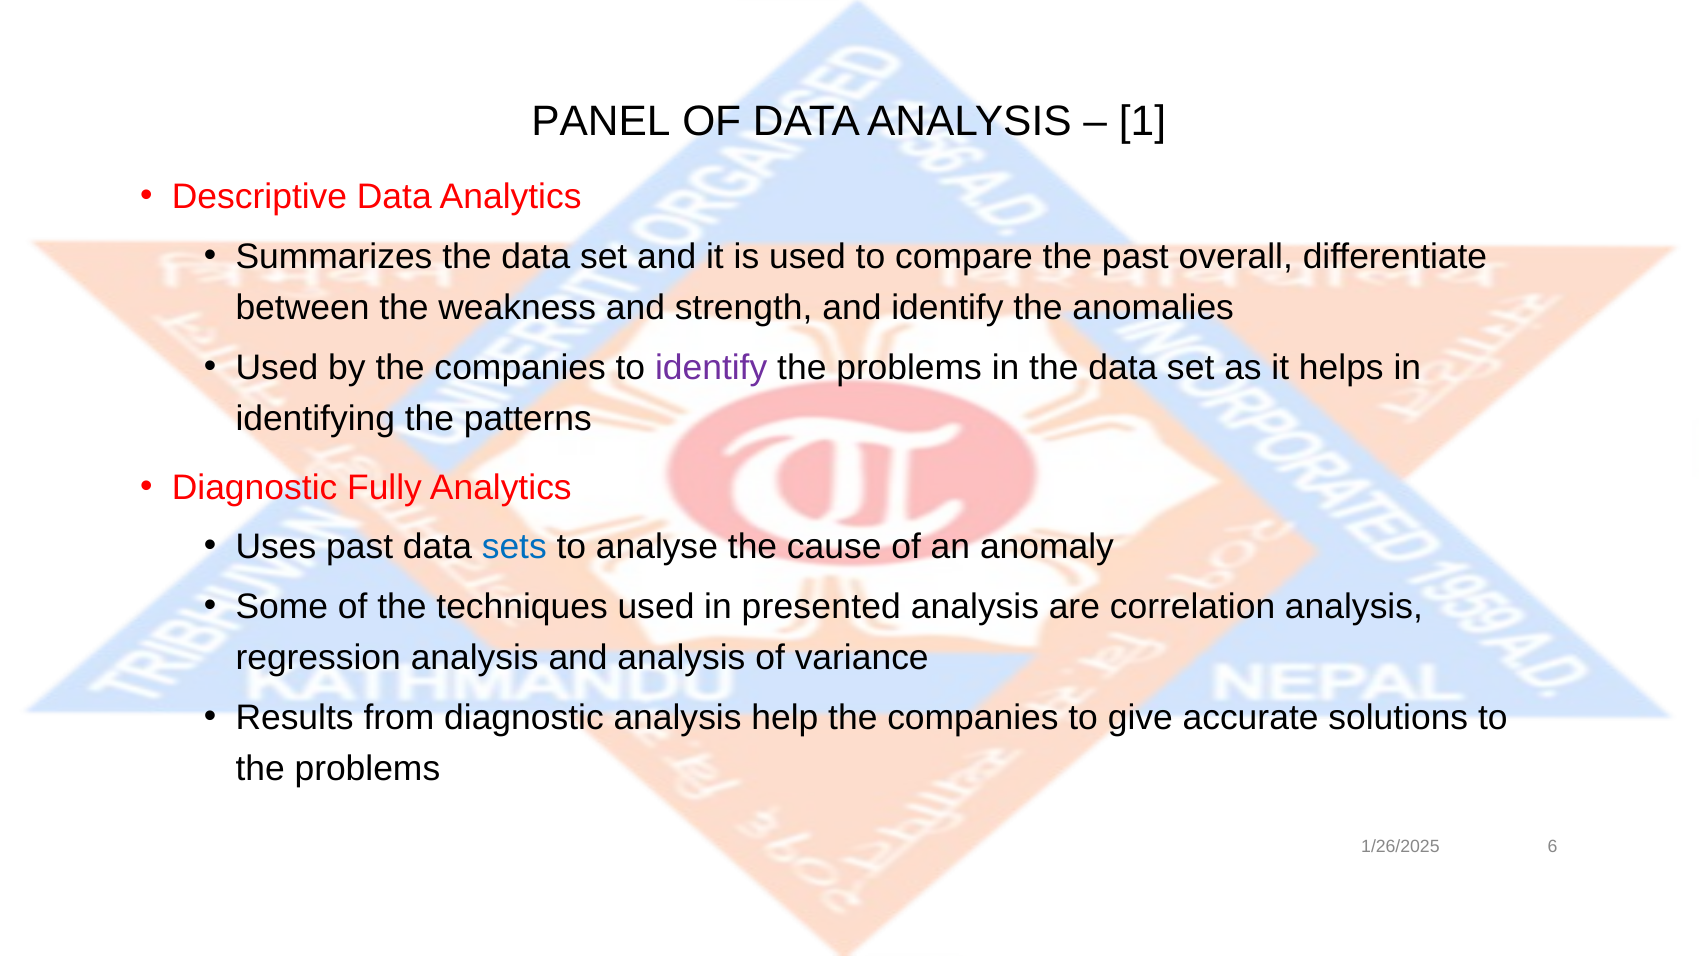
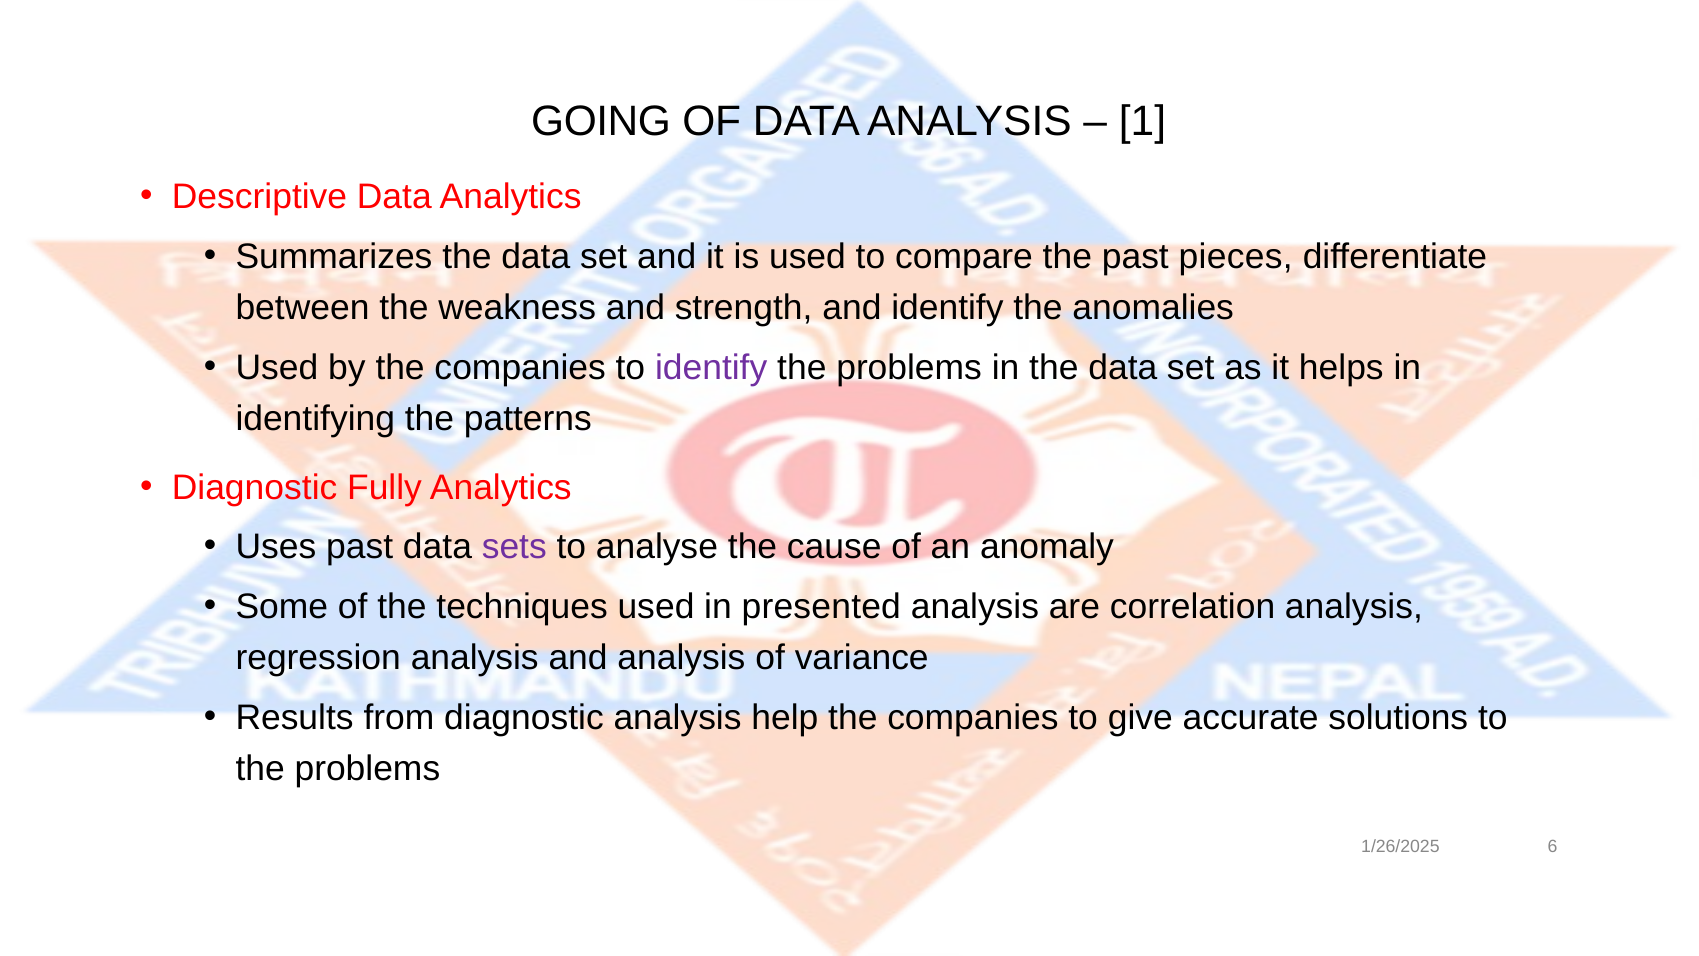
PANEL: PANEL -> GOING (601, 121)
overall: overall -> pieces (1236, 257)
sets colour: blue -> purple (514, 547)
